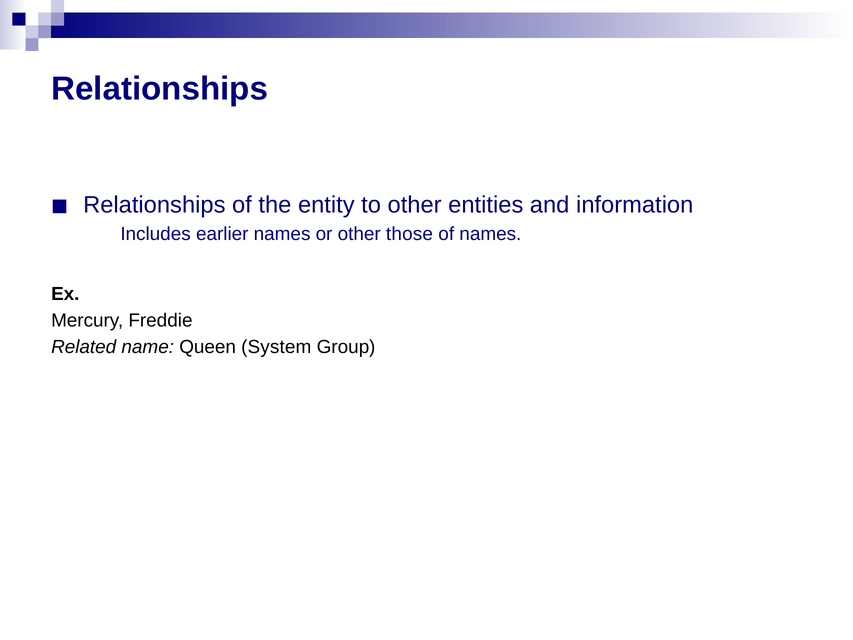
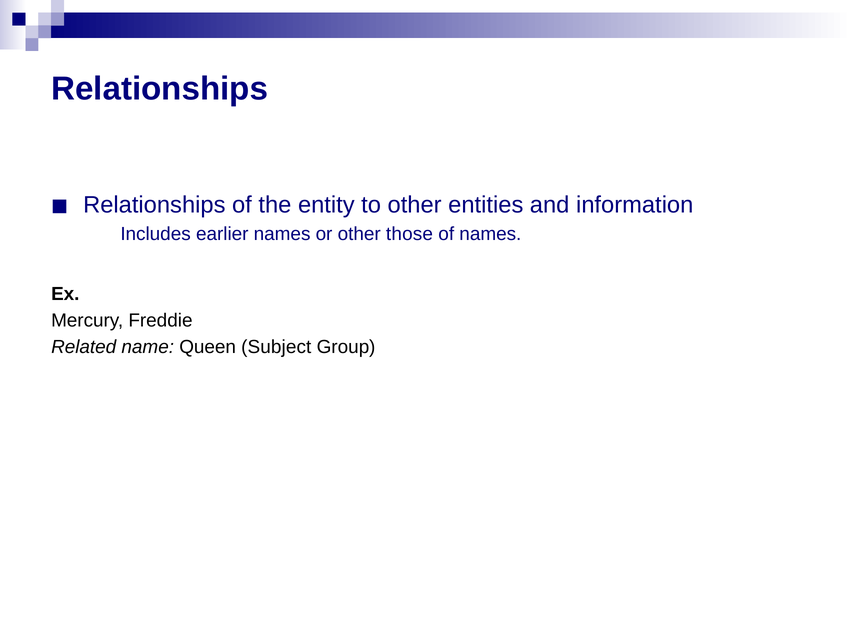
System: System -> Subject (276, 347)
